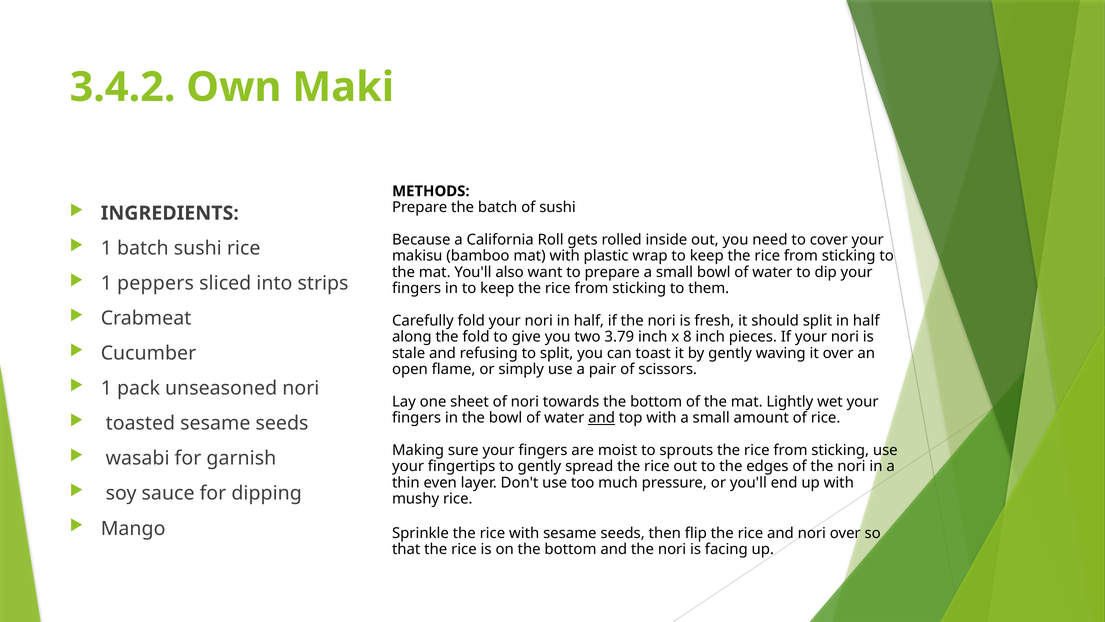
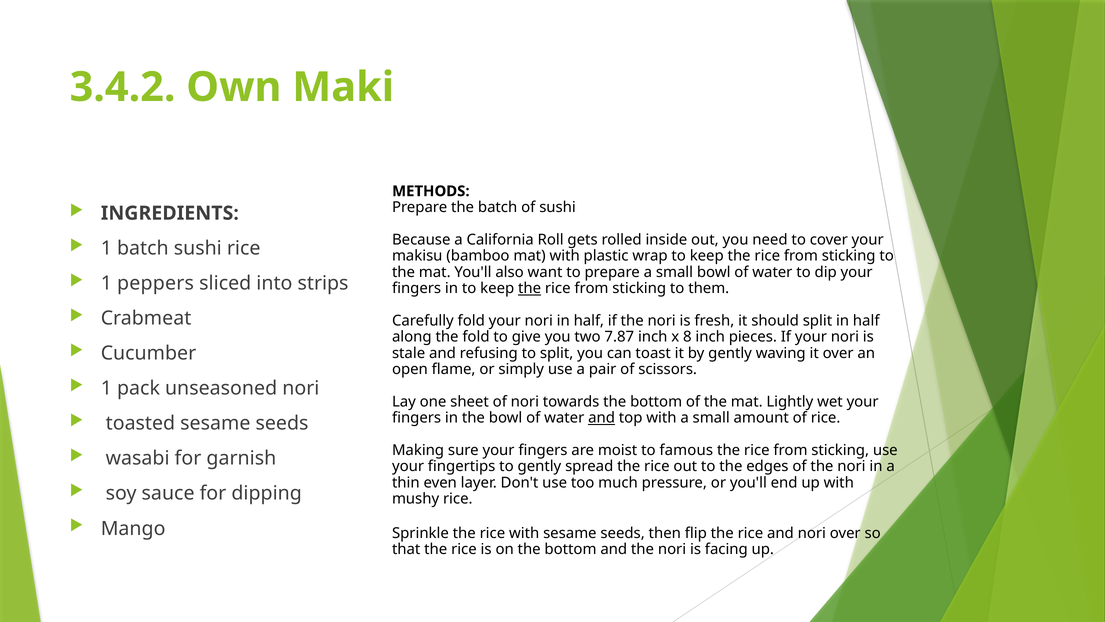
the underline: none -> present (530, 288)
3.79: 3.79 -> 7.87 (619, 337)
sprouts: sprouts -> famous (686, 450)
